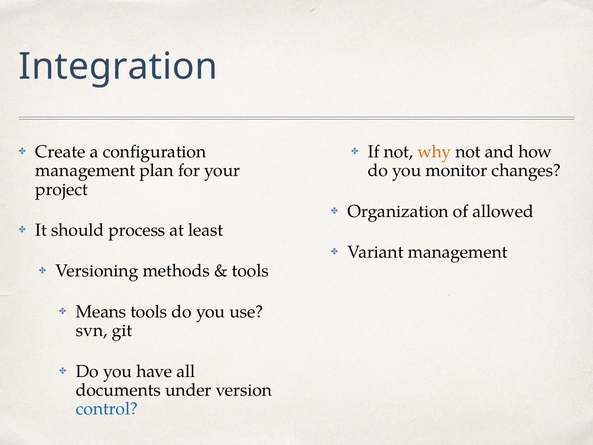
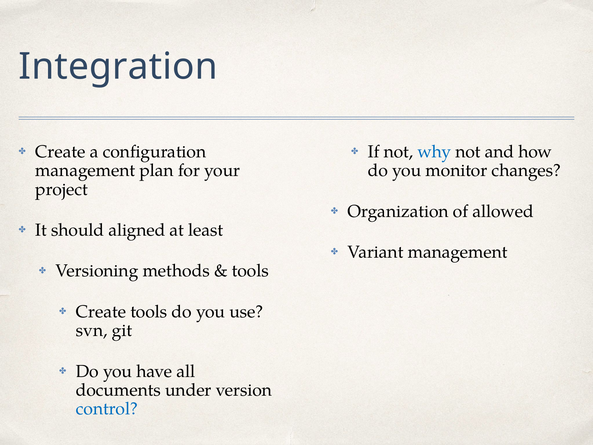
why colour: orange -> blue (434, 152)
process: process -> aligned (137, 230)
Means: Means -> Create (101, 312)
